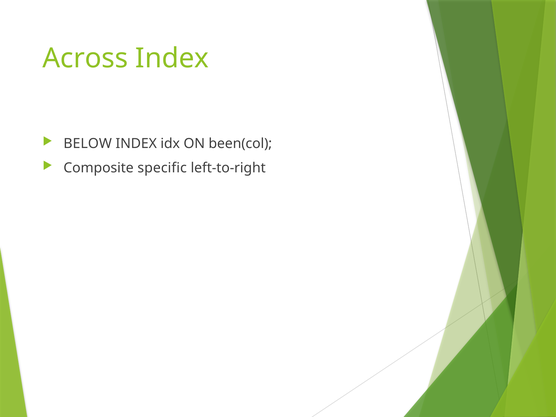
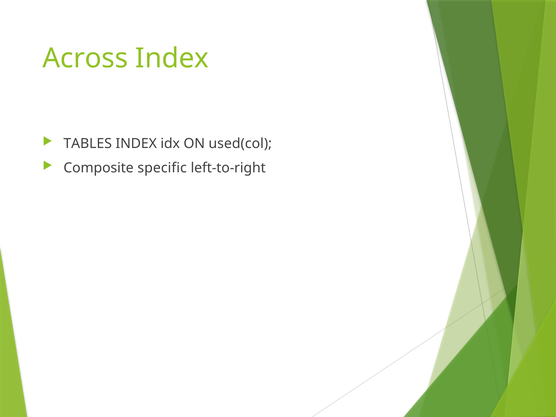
BELOW: BELOW -> TABLES (88, 143)
been(col: been(col -> used(col (240, 143)
